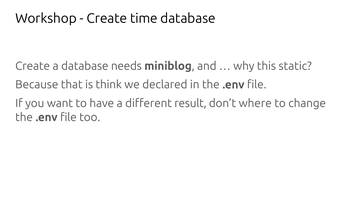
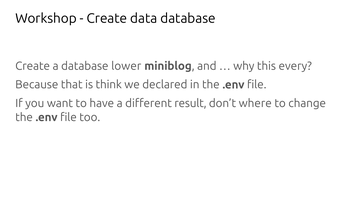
time: time -> data (144, 18)
needs: needs -> lower (126, 66)
static: static -> every (295, 66)
